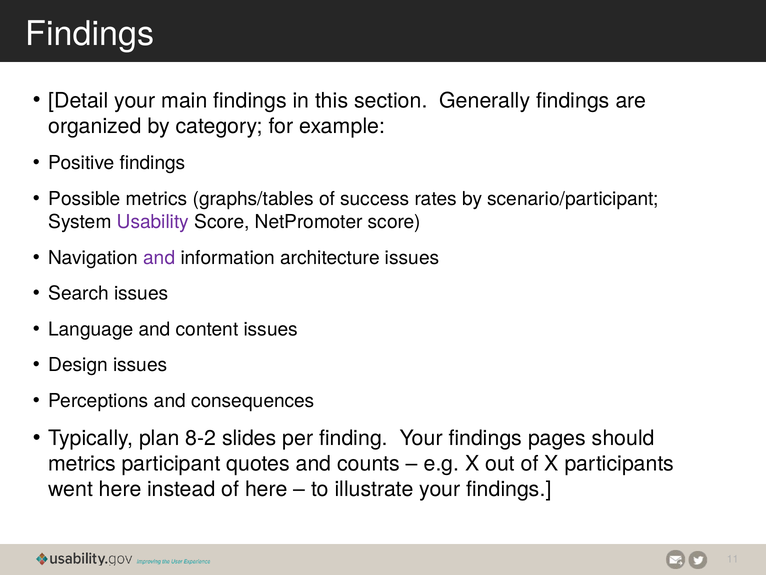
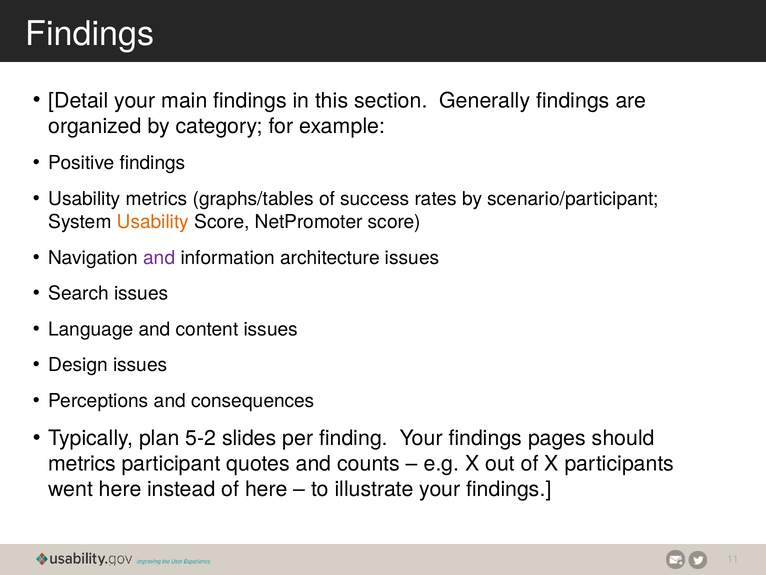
Possible: Possible -> Usability (84, 199)
Usability colour: purple -> orange (153, 222)
8-2: 8-2 -> 5-2 (201, 438)
